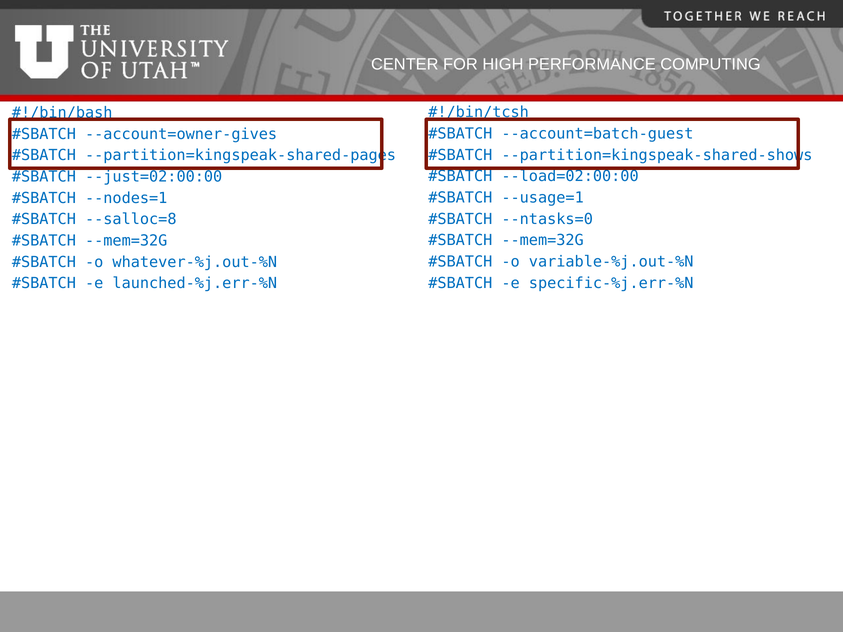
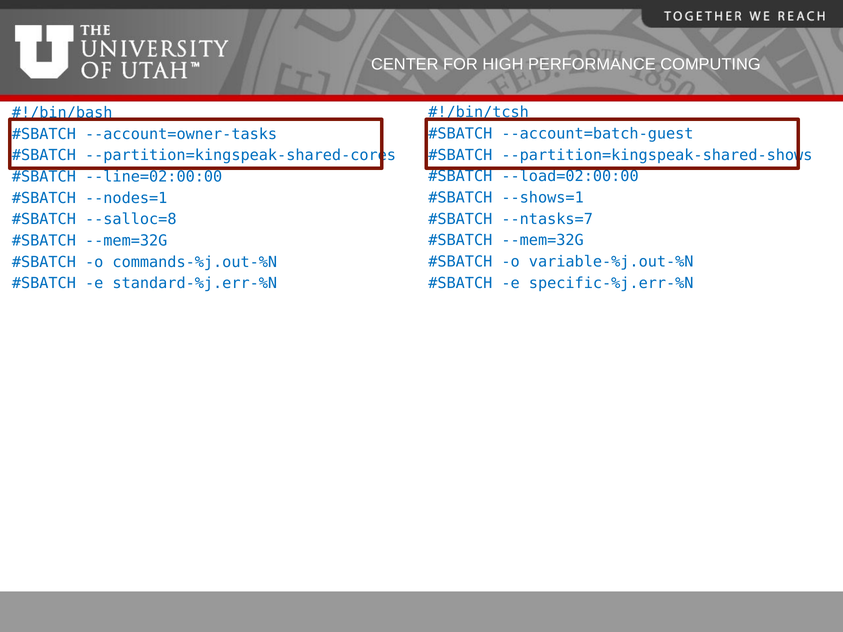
--account=owner-gives: --account=owner-gives -> --account=owner-tasks (181, 134)
--partition=kingspeak-shared-pages: --partition=kingspeak-shared-pages -> --partition=kingspeak-shared-cores (241, 155)
--just=02:00:00: --just=02:00:00 -> --line=02:00:00 (154, 177)
--usage=1: --usage=1 -> --shows=1 (543, 198)
--ntasks=0: --ntasks=0 -> --ntasks=7 (547, 219)
whatever-%j.out-%N: whatever-%j.out-%N -> commands-%j.out-%N (195, 262)
launched-%j.err-%N: launched-%j.err-%N -> standard-%j.err-%N (195, 283)
